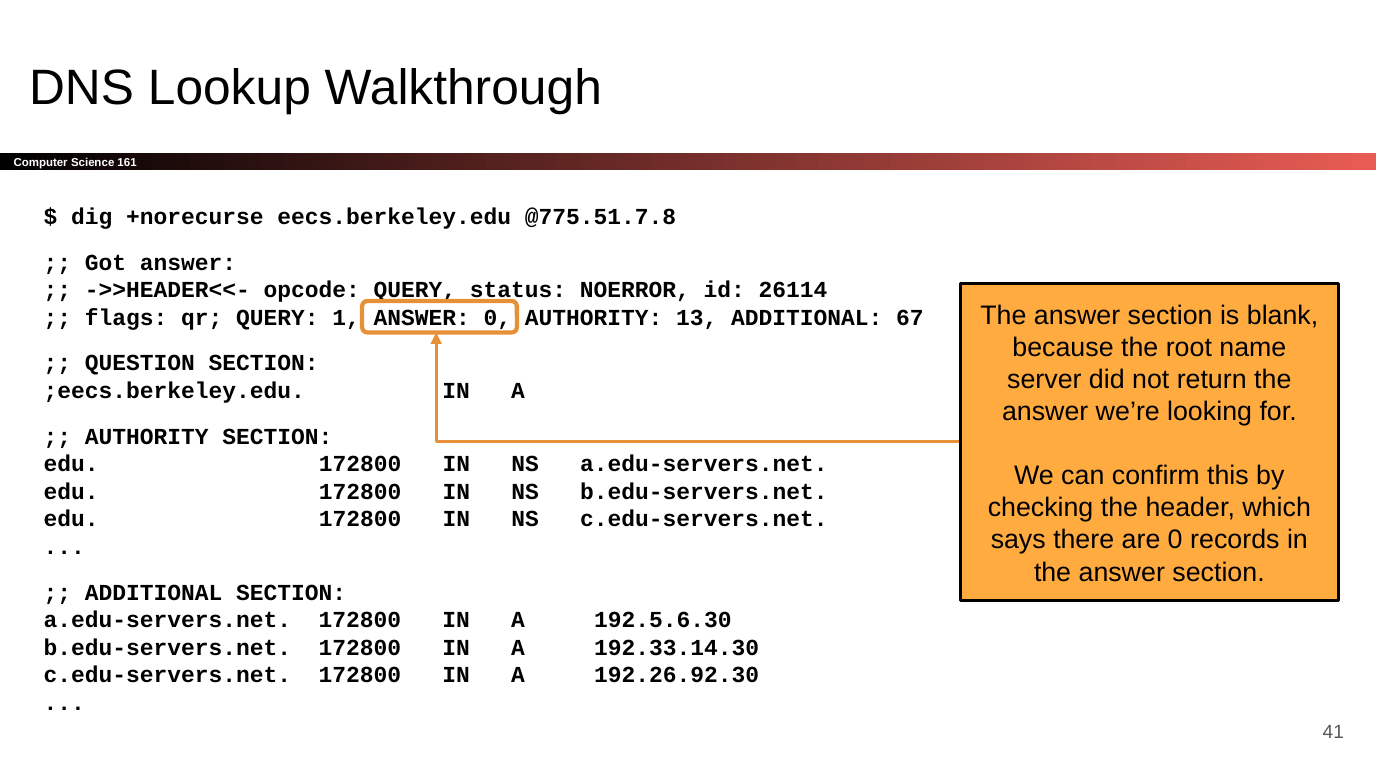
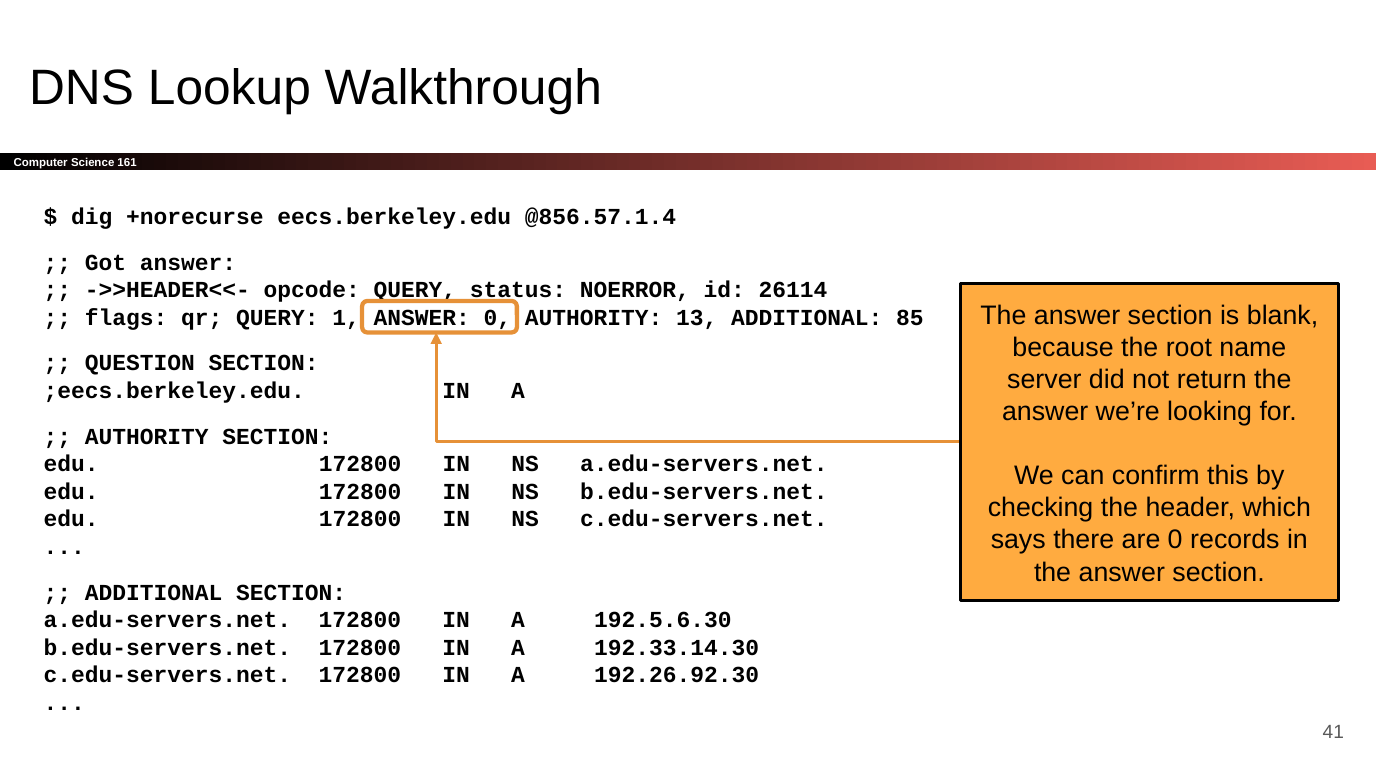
@775.51.7.8: @775.51.7.8 -> @856.57.1.4 (600, 217)
67: 67 -> 85 (910, 318)
